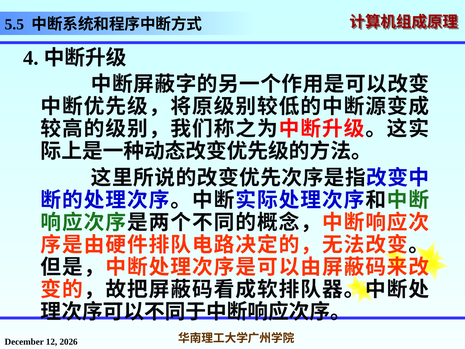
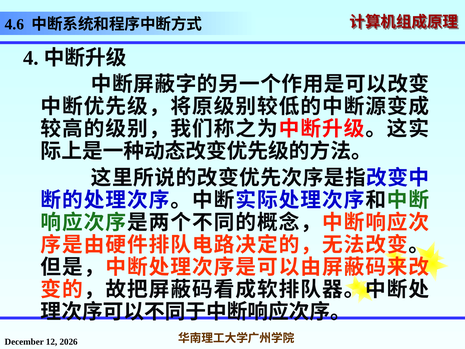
5.5: 5.5 -> 4.6 (14, 24)
